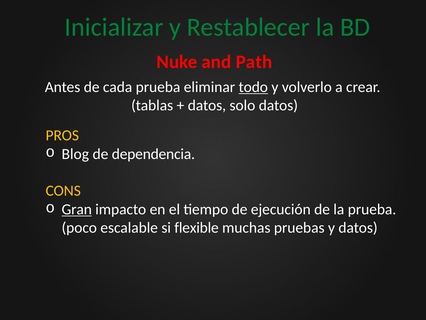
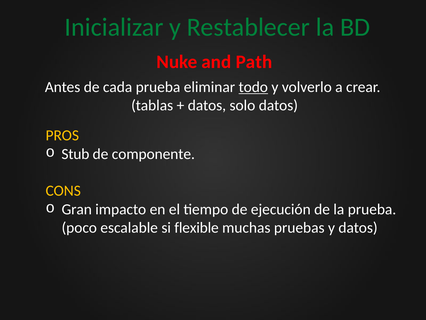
Blog: Blog -> Stub (75, 154)
dependencia: dependencia -> componente (153, 154)
Gran underline: present -> none (77, 209)
